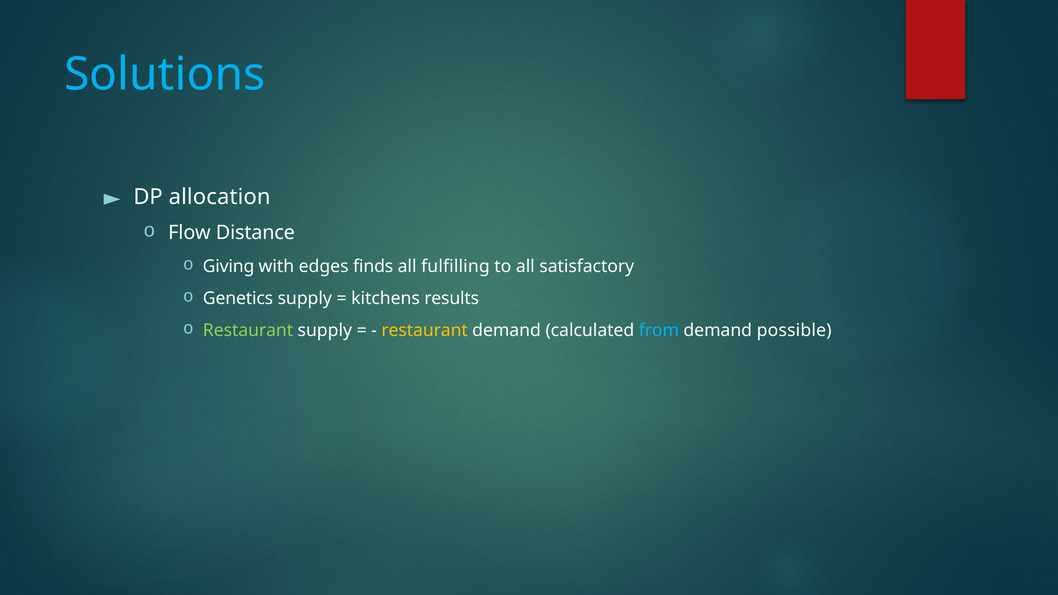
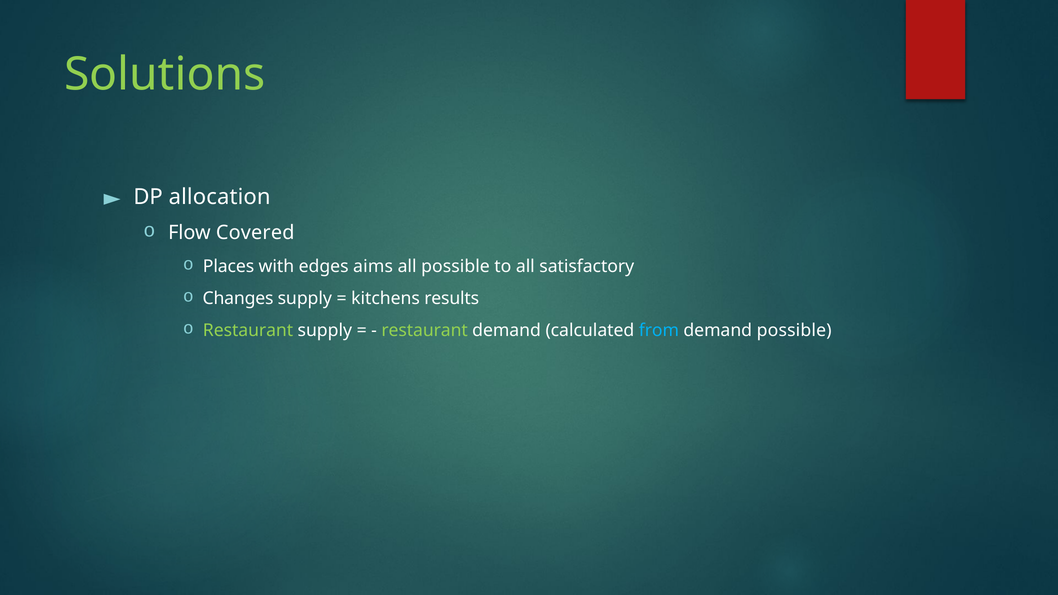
Solutions colour: light blue -> light green (165, 74)
Distance: Distance -> Covered (255, 233)
Giving: Giving -> Places (229, 266)
finds: finds -> aims (373, 266)
all fulfilling: fulfilling -> possible (455, 266)
Genetics: Genetics -> Changes (238, 298)
restaurant colour: yellow -> light green (425, 331)
